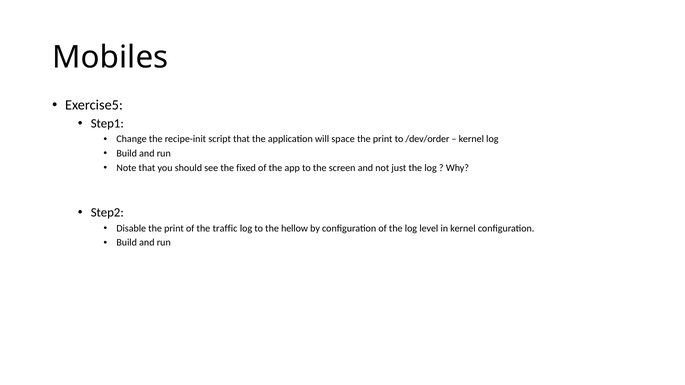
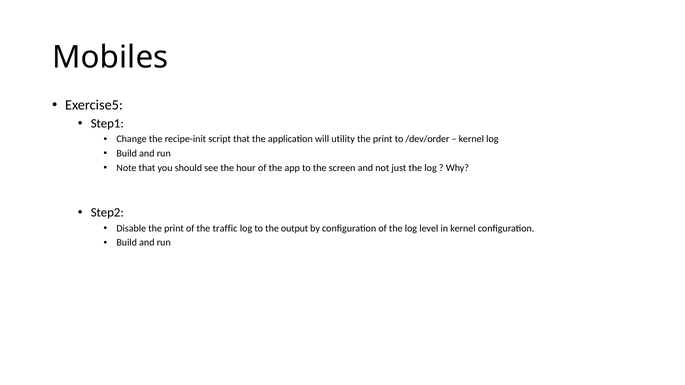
space: space -> utility (343, 139)
fixed: fixed -> hour (246, 168)
hellow: hellow -> output (295, 228)
